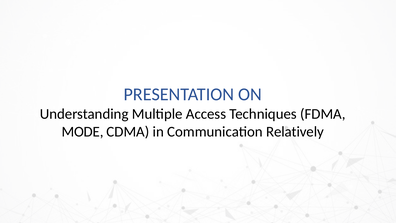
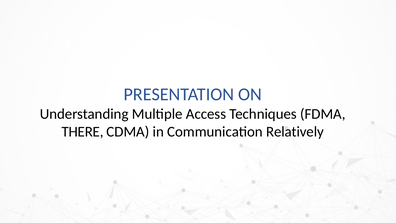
MODE: MODE -> THERE (83, 132)
